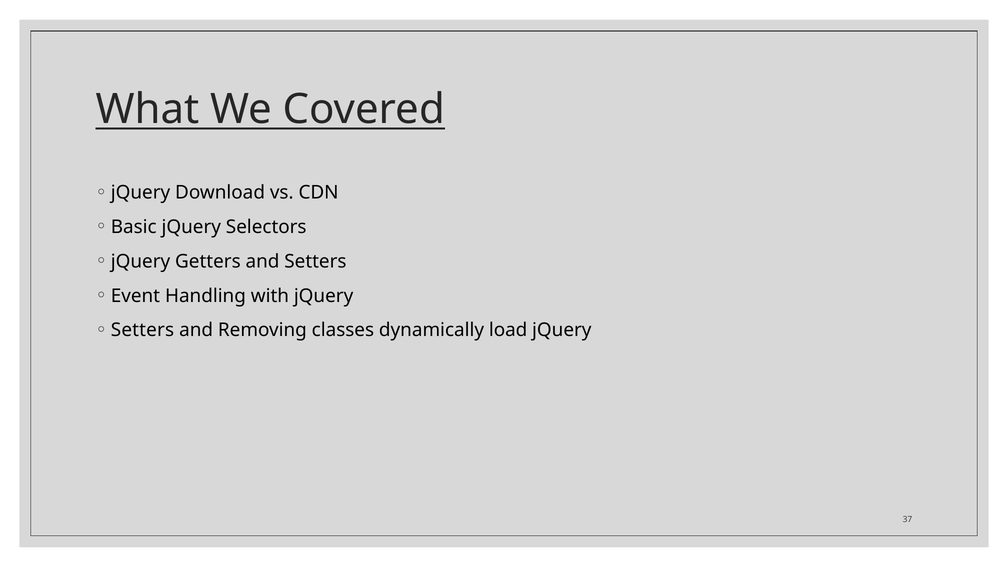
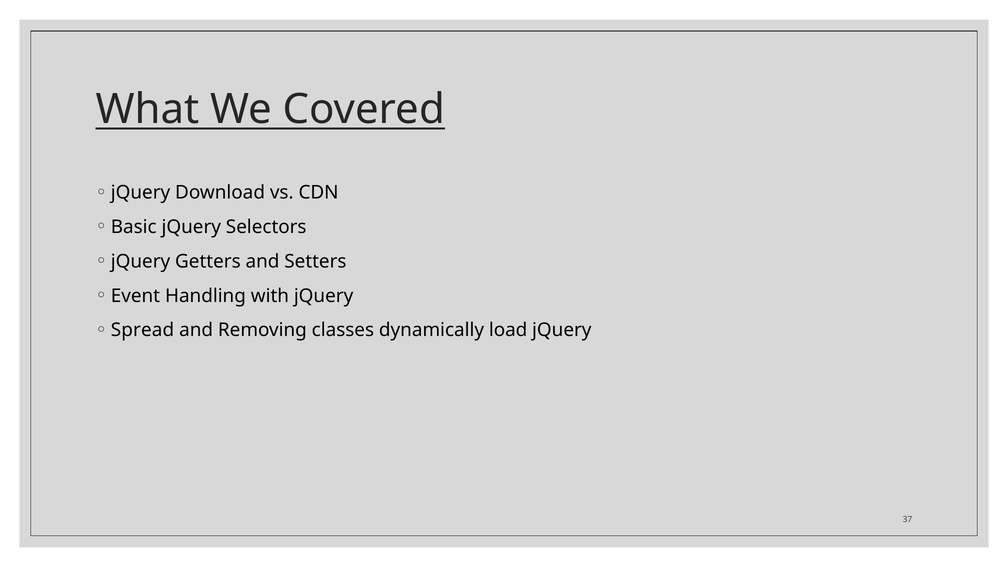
Setters: Setters -> Spread (142, 330)
